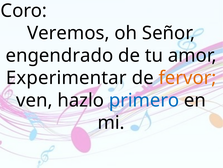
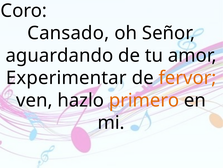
Veremos: Veremos -> Cansado (68, 33)
engendrado: engendrado -> aguardando (59, 55)
primero colour: blue -> orange (144, 100)
